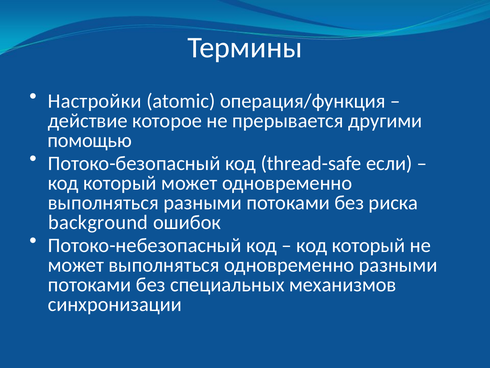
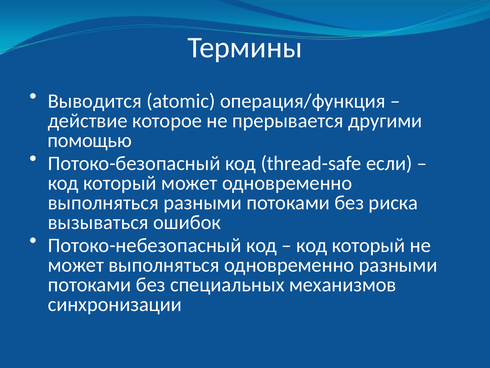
Настройки: Настройки -> Выводится (95, 101)
background: background -> вызываться (98, 222)
